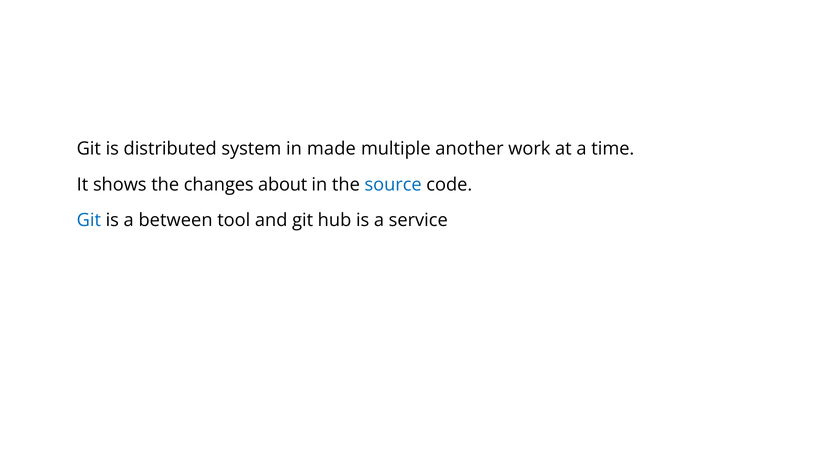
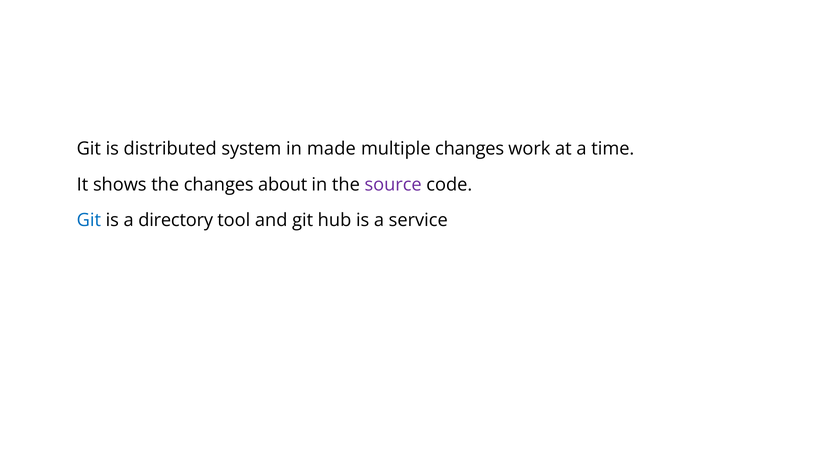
multiple another: another -> changes (470, 149)
source colour: blue -> purple (393, 185)
between: between -> directory (176, 220)
